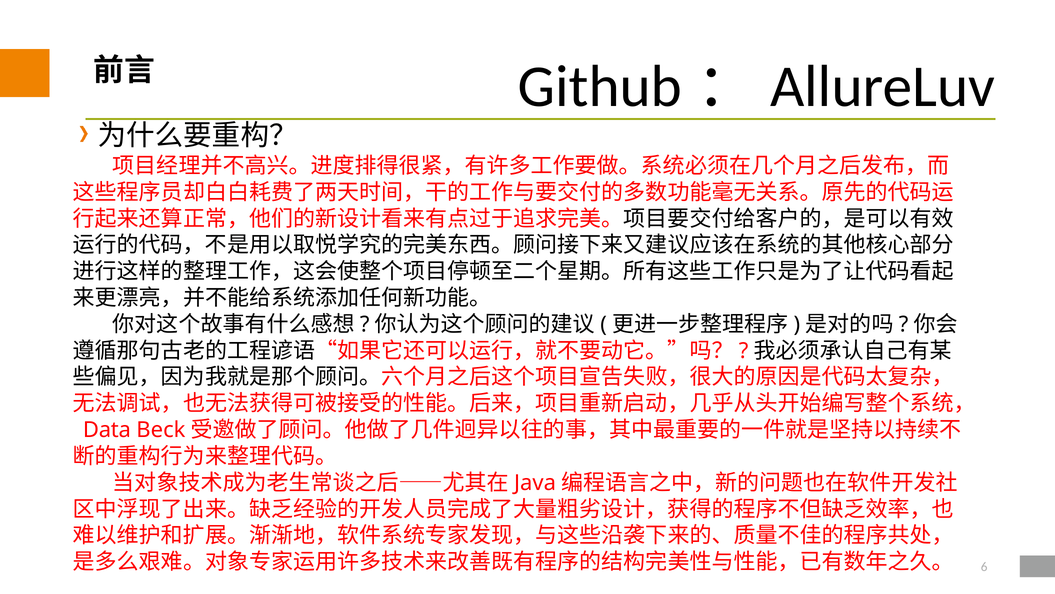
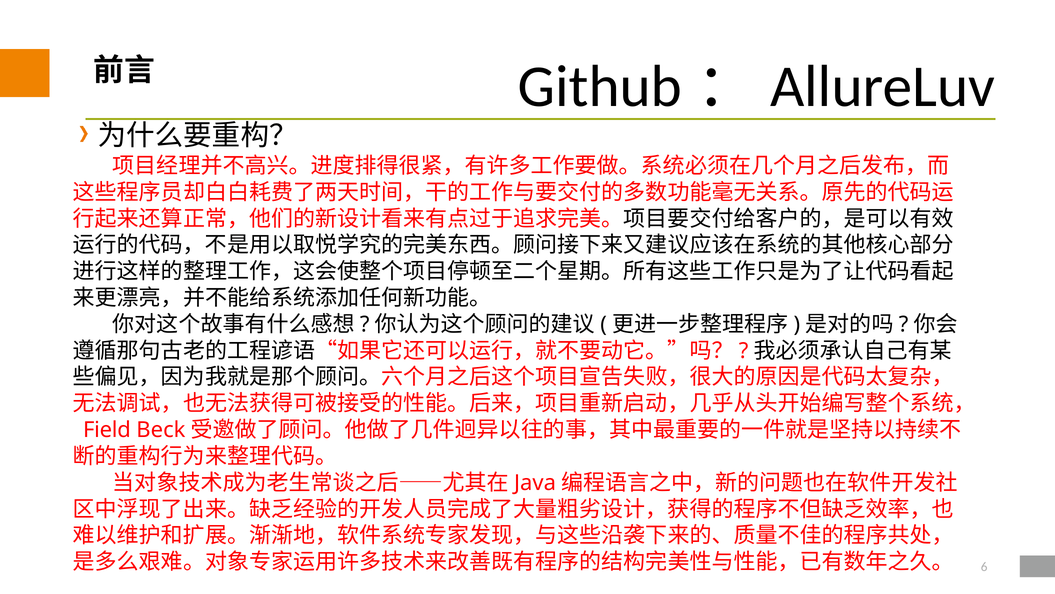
Data: Data -> Field (107, 430)
